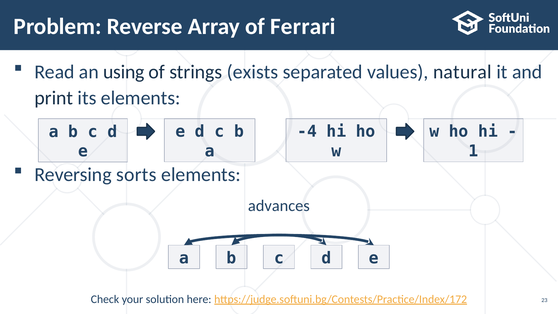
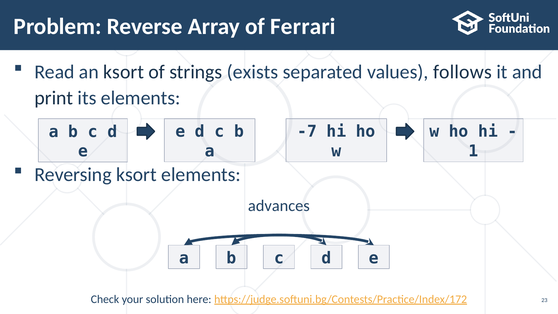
an using: using -> ksort (124, 72)
natural: natural -> follows (462, 72)
-4: -4 -> -7 (307, 132)
Reversing sorts: sorts -> ksort (136, 175)
